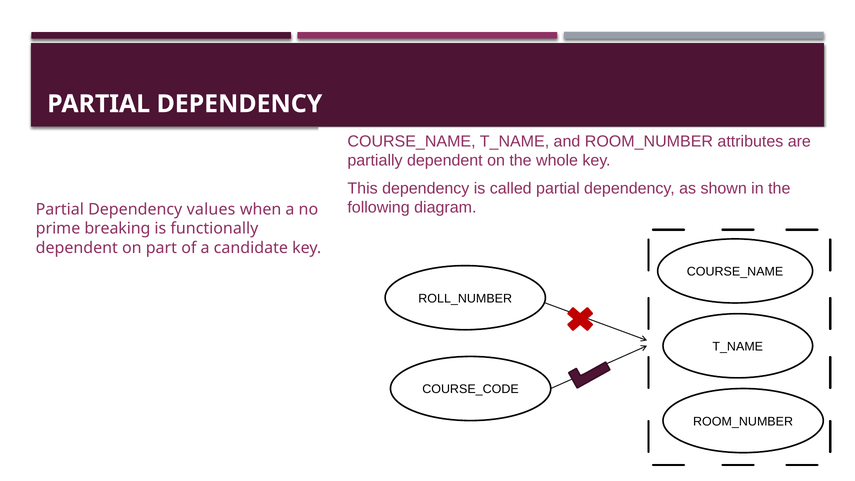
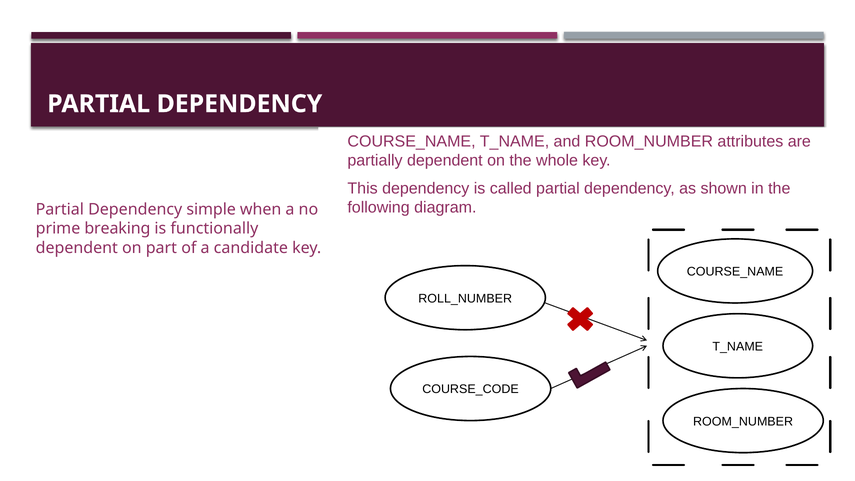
values: values -> simple (211, 209)
